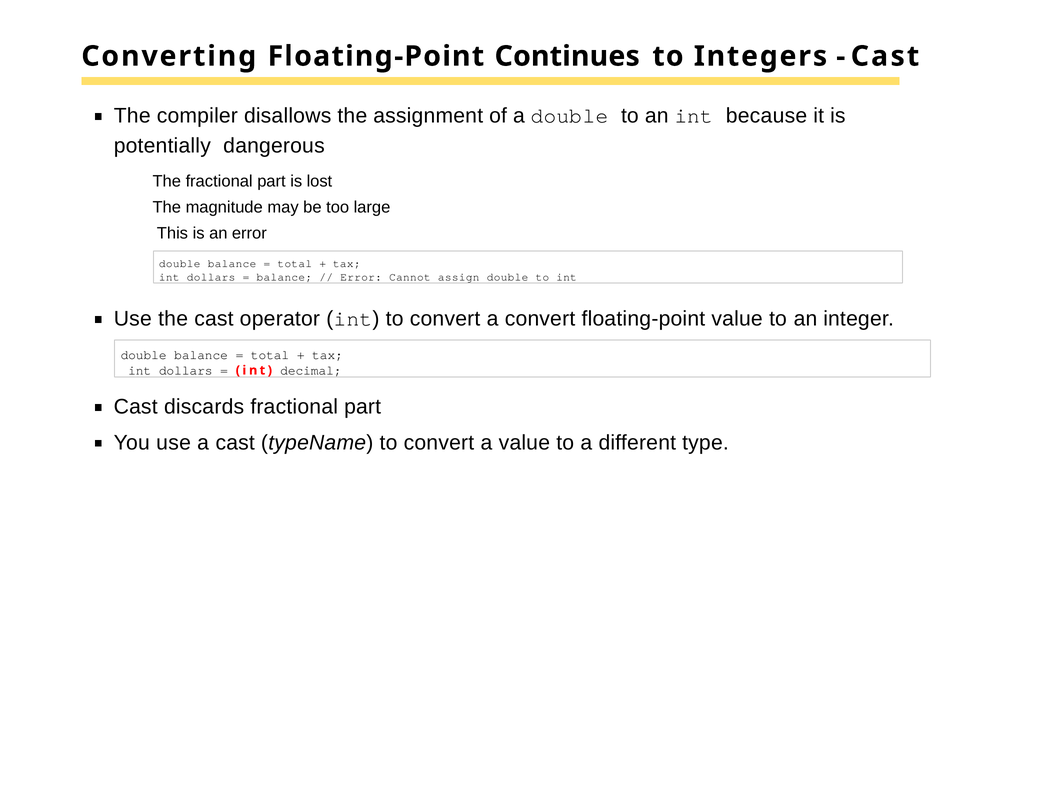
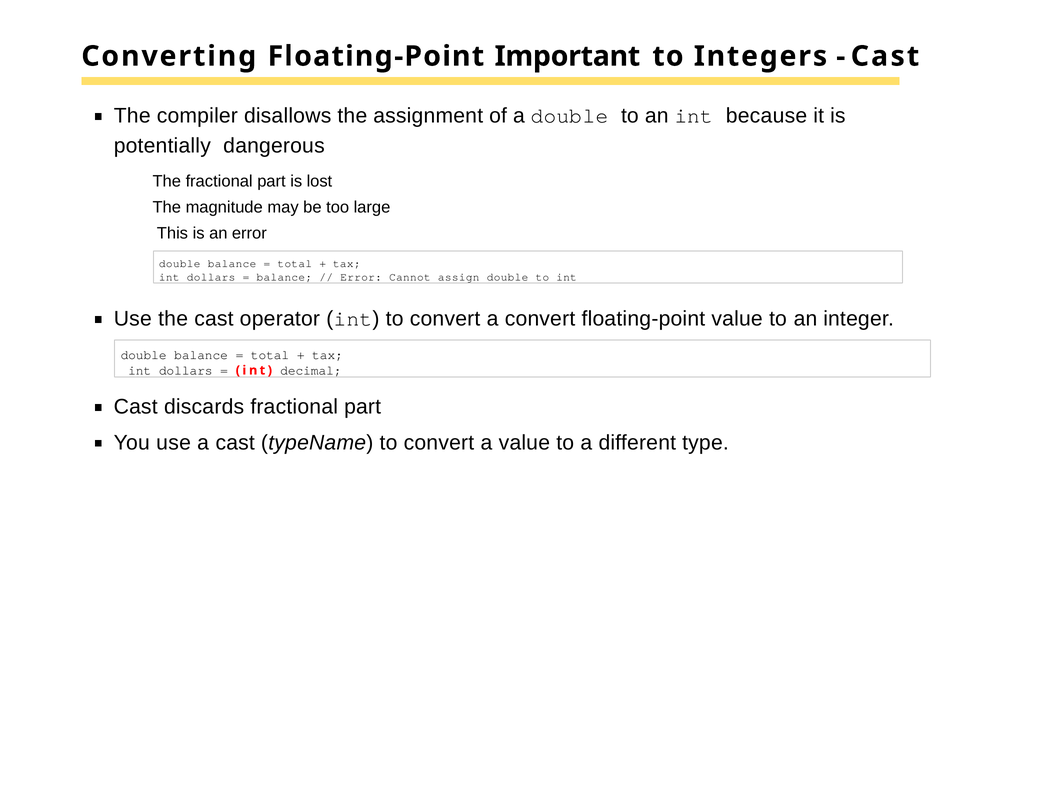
Continues: Continues -> Important (567, 56)
